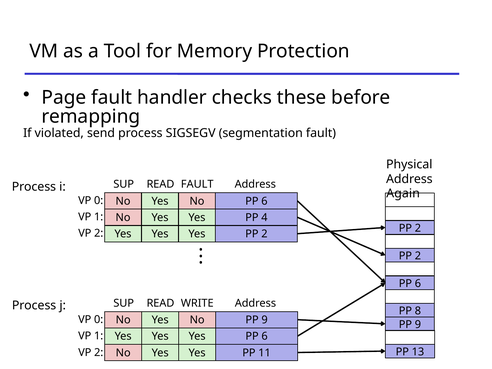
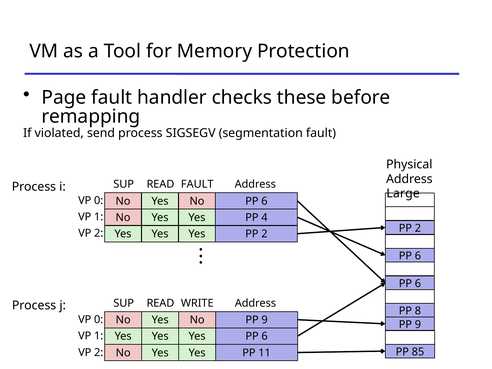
Again: Again -> Large (403, 193)
2: 2 -> 6 (418, 256)
13: 13 -> 85 (418, 352)
